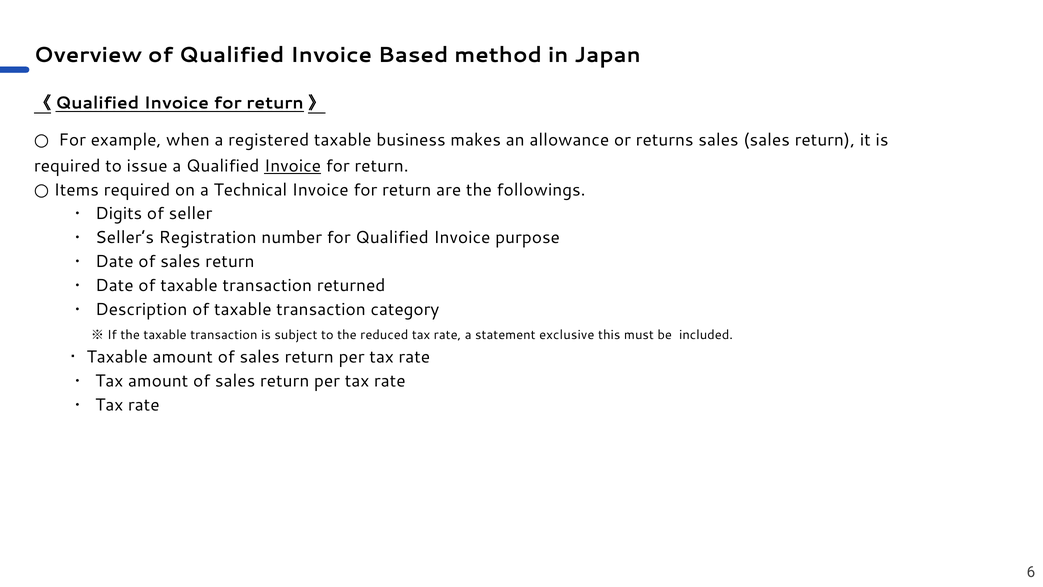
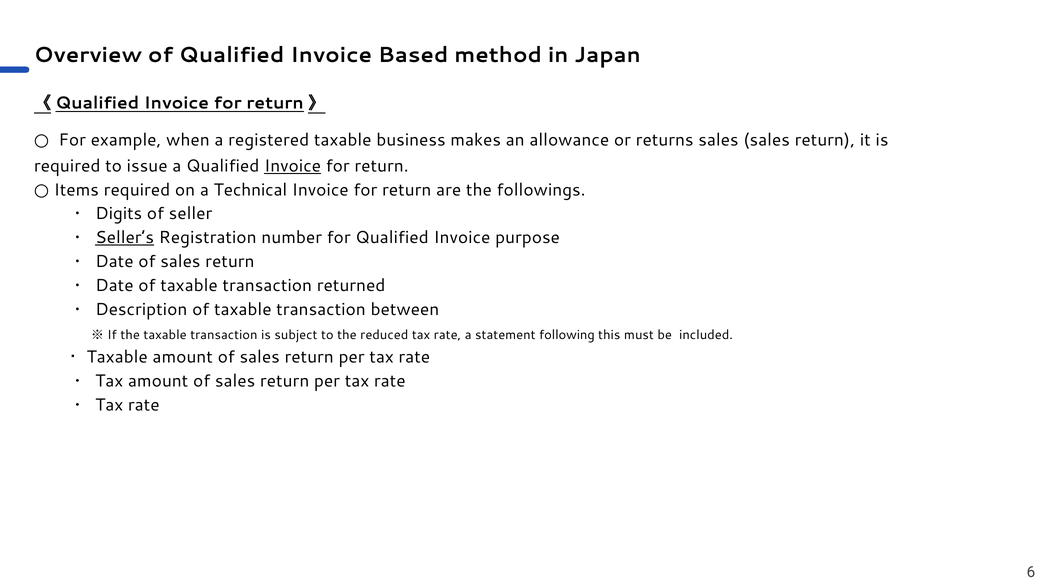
Seller’s underline: none -> present (125, 237)
category: category -> between (405, 309)
exclusive: exclusive -> following (567, 335)
